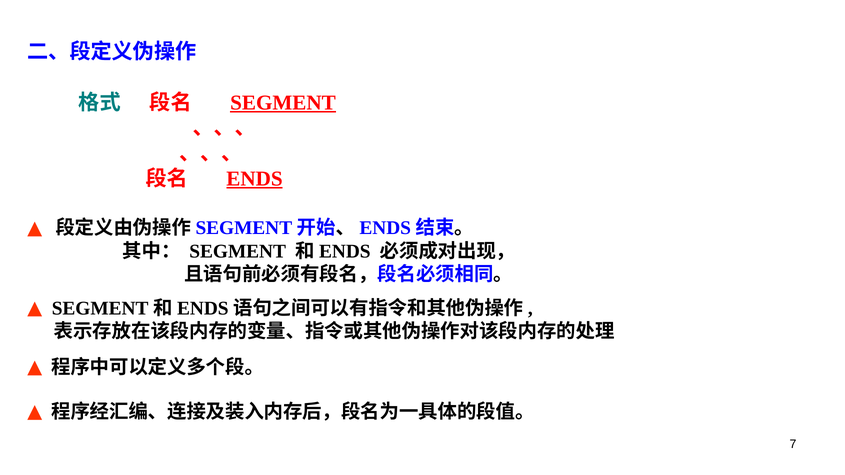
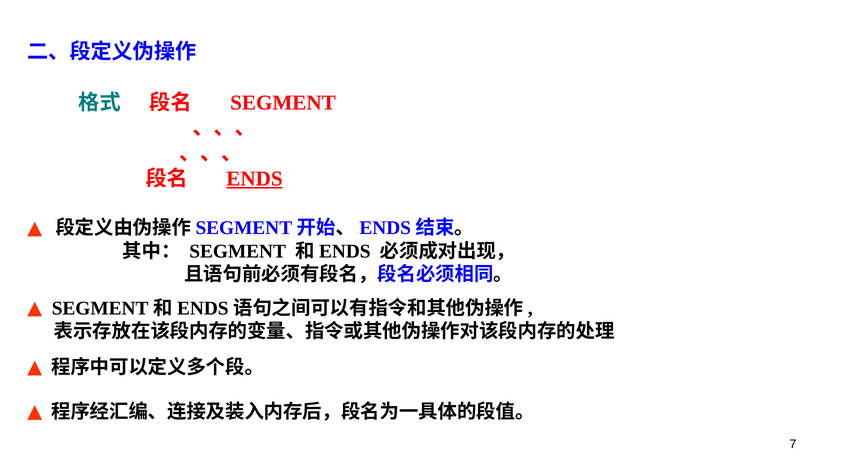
SEGMENT underline: present -> none (283, 103)
